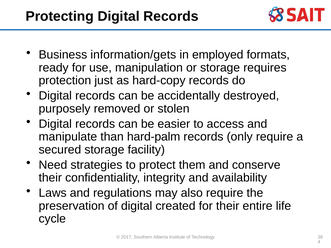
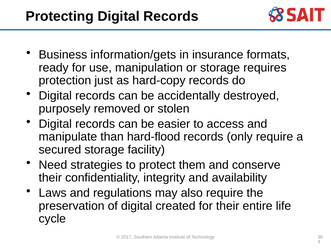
employed: employed -> insurance (218, 55)
hard-palm: hard-palm -> hard-flood (154, 137)
